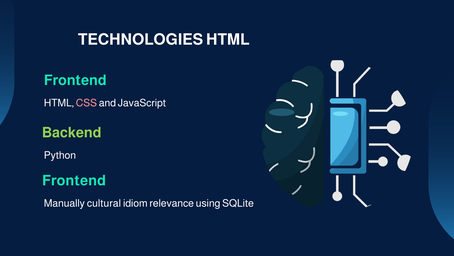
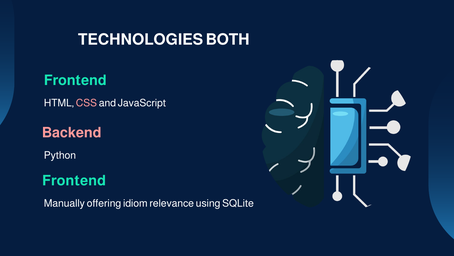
TECHNOLOGIES HTML: HTML -> BOTH (228, 39)
Backend colour: light green -> pink (72, 132)
cultural: cultural -> offering (104, 203)
